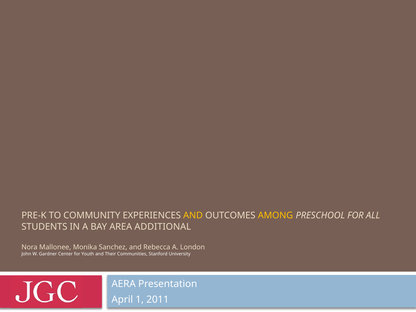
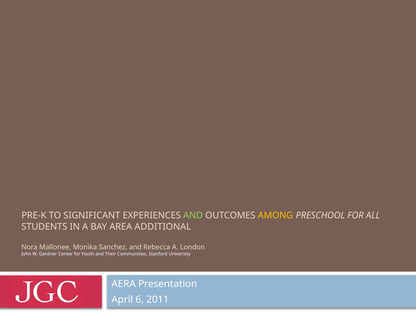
COMMUNITY: COMMUNITY -> SIGNIFICANT (92, 216)
AND colour: yellow -> light green (193, 216)
1: 1 -> 6 (140, 300)
